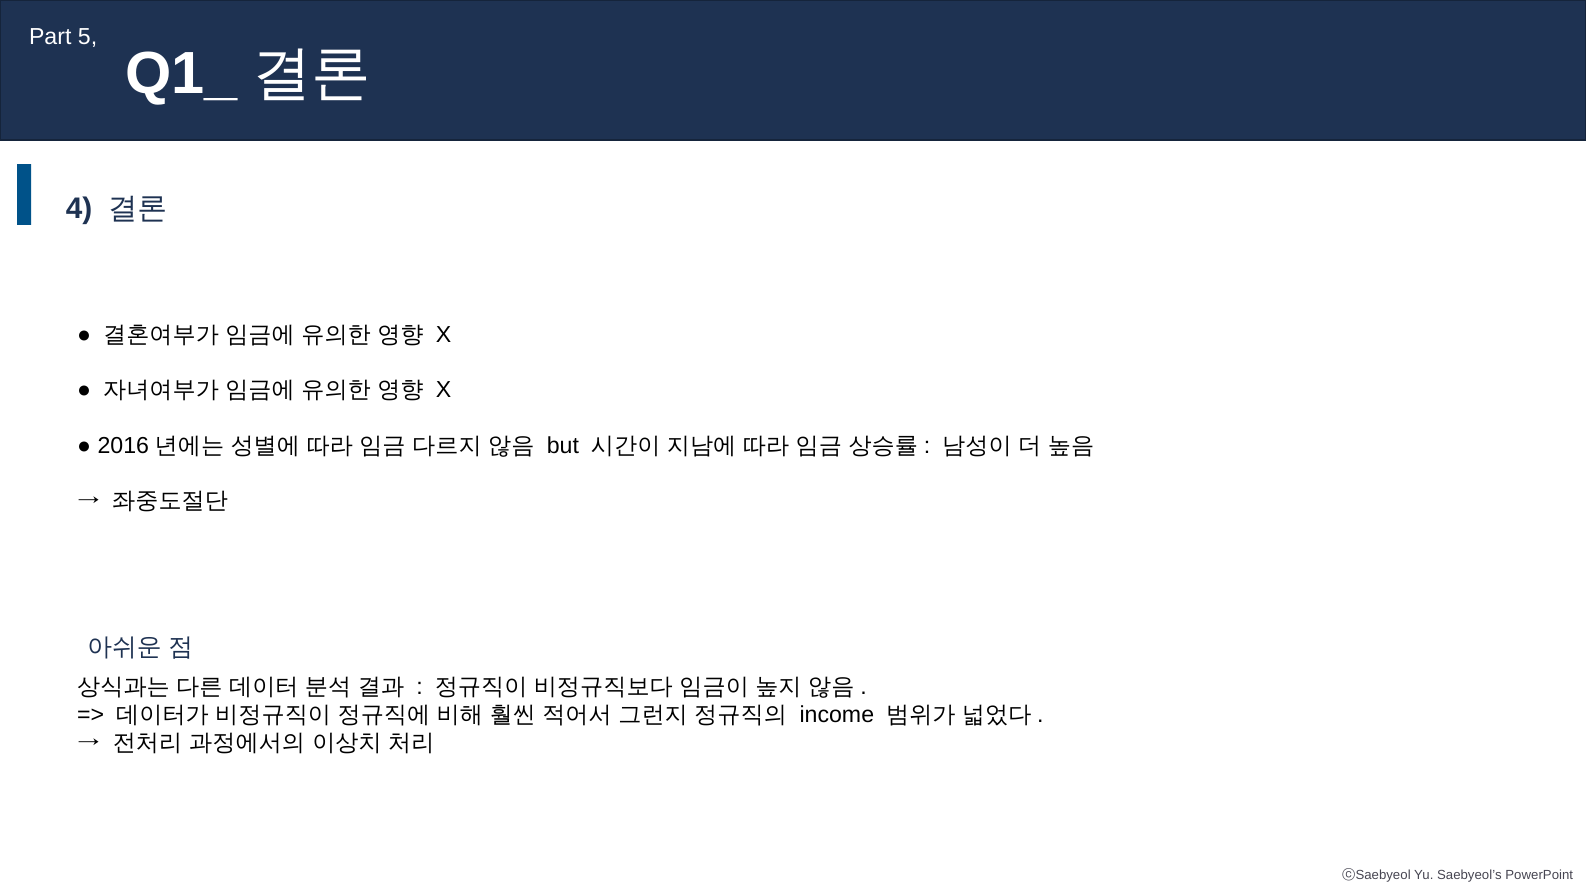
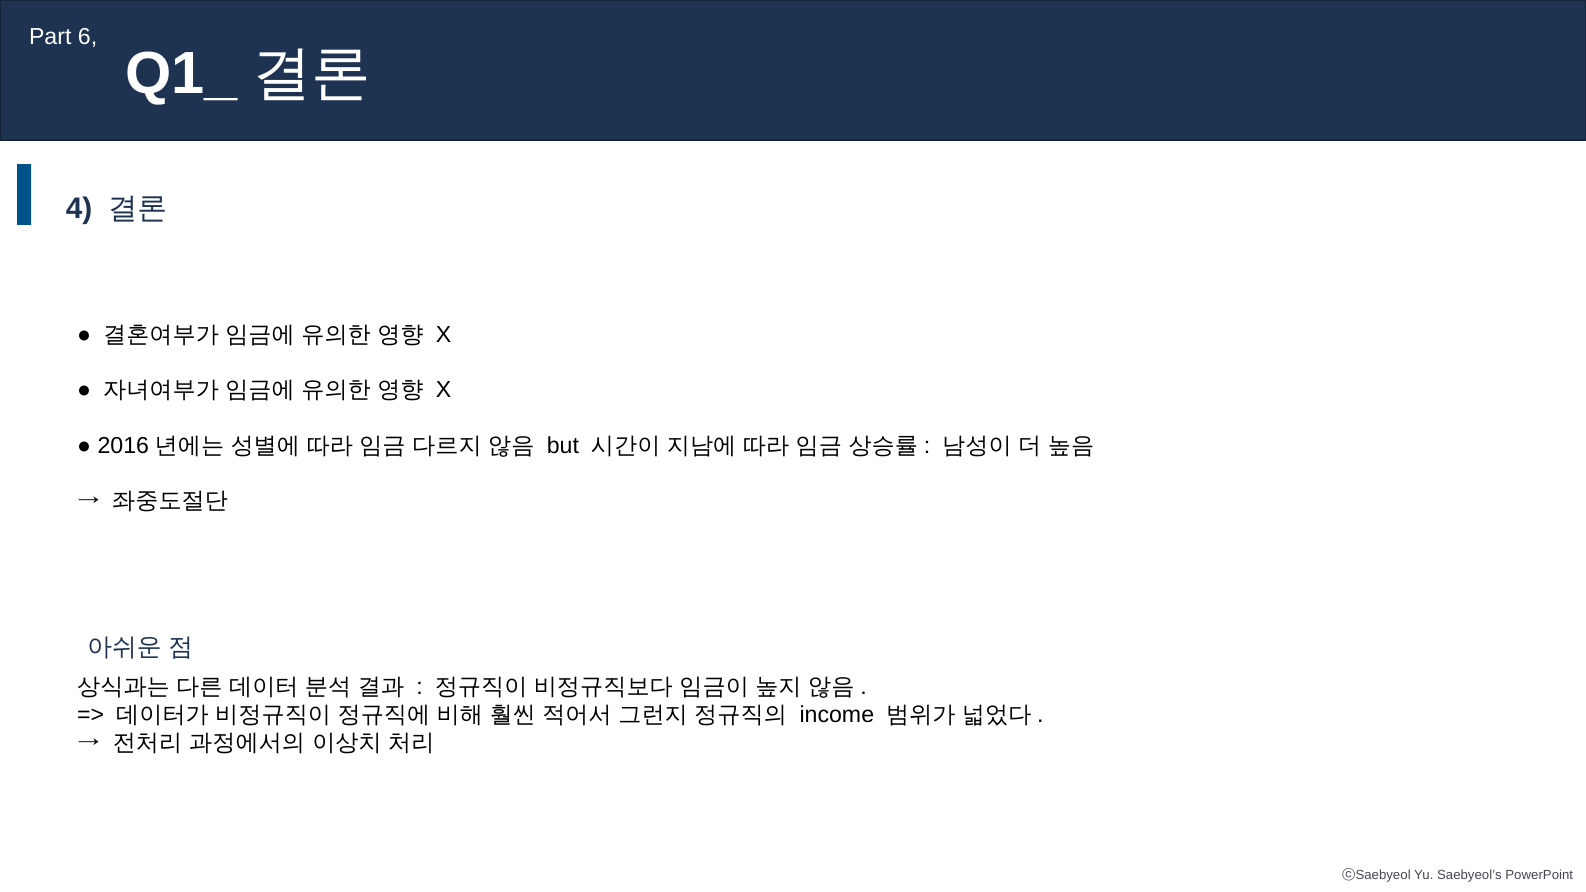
5: 5 -> 6 (88, 37)
